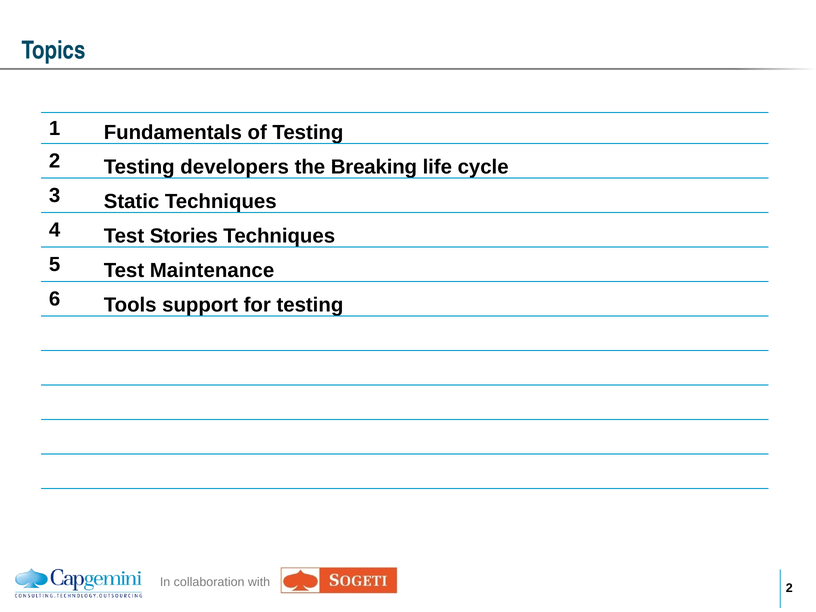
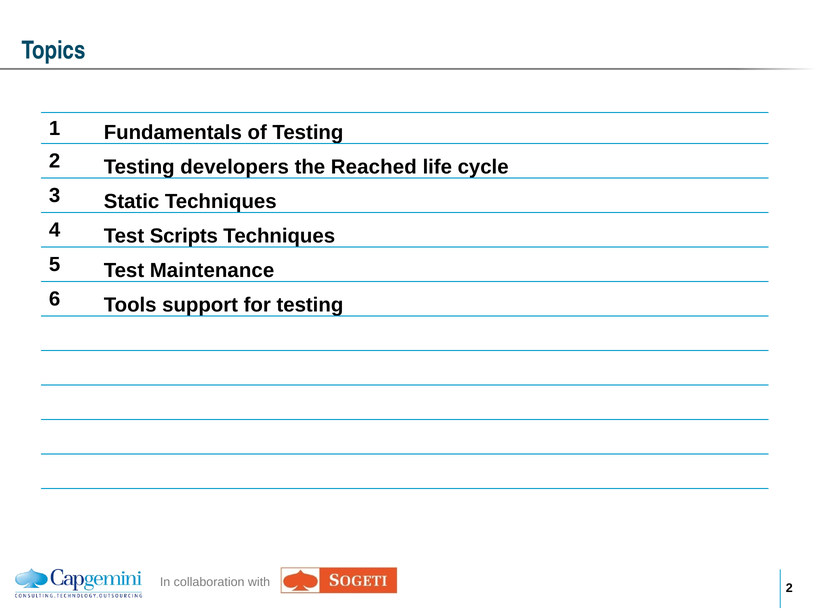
Breaking: Breaking -> Reached (374, 167)
Stories: Stories -> Scripts (184, 236)
